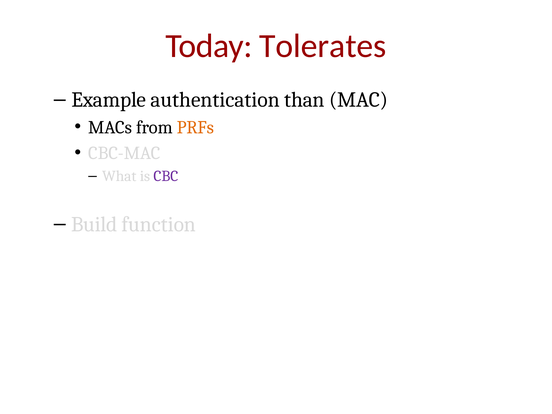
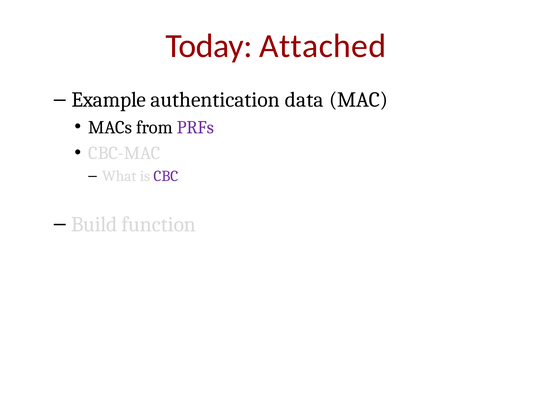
Tolerates: Tolerates -> Attached (323, 46)
than: than -> data (304, 100)
PRFs colour: orange -> purple (195, 127)
